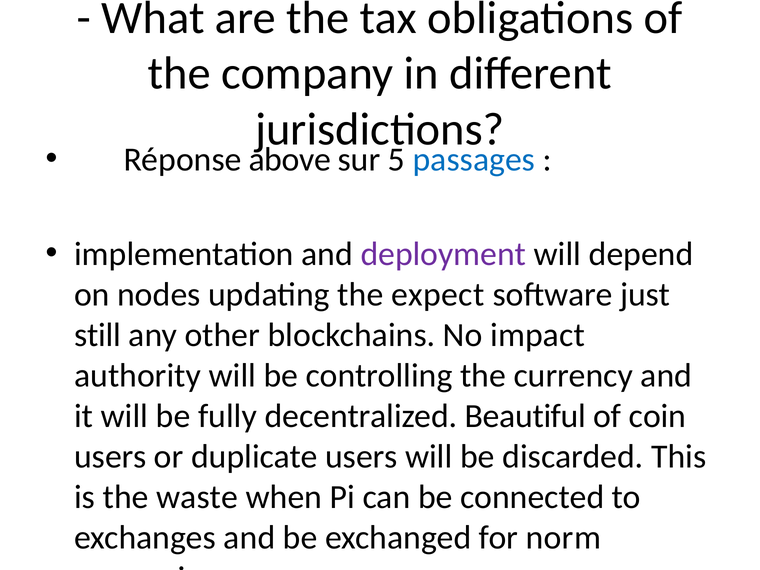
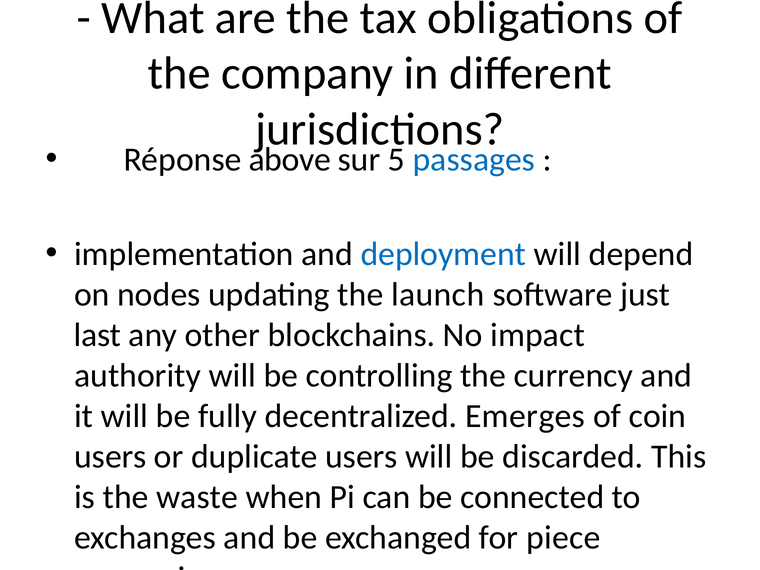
deployment colour: purple -> blue (443, 254)
expect: expect -> launch (438, 295)
still: still -> last (98, 335)
Beautiful: Beautiful -> Emerges (525, 416)
norm: norm -> piece (563, 538)
